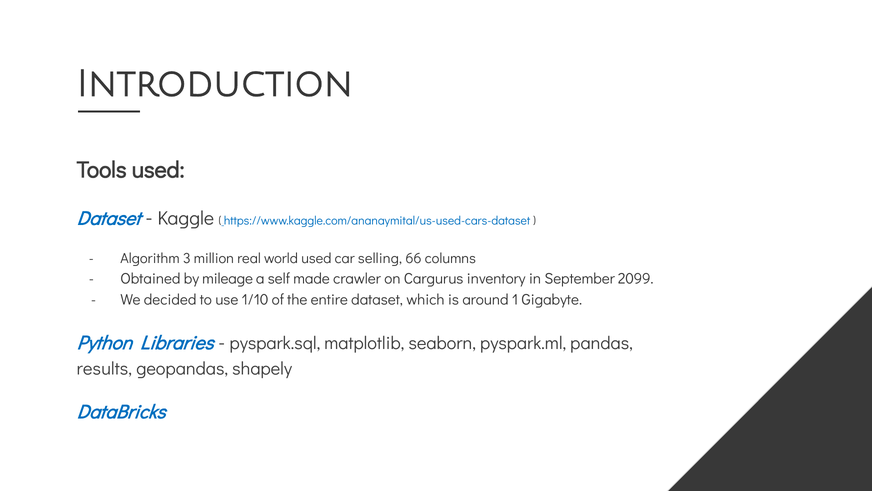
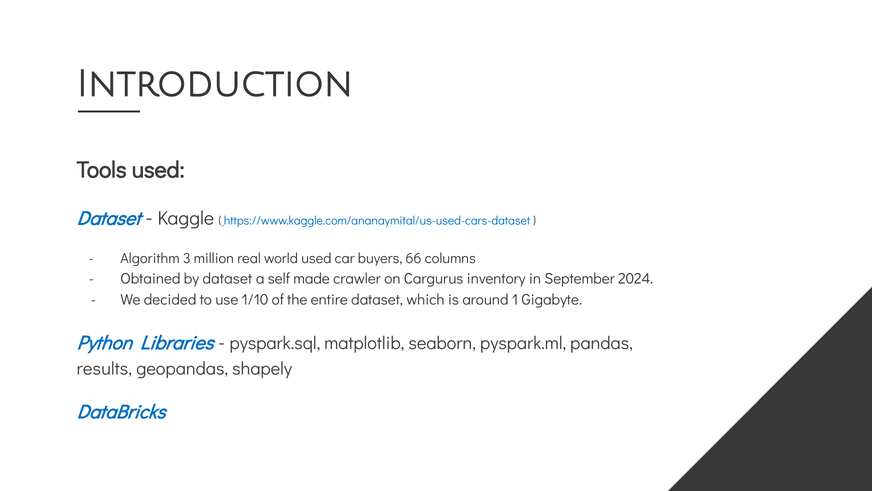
selling: selling -> buyers (380, 258)
by mileage: mileage -> dataset (227, 279)
2099: 2099 -> 2024 (636, 279)
